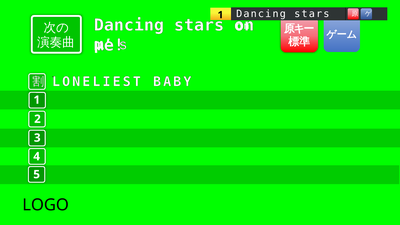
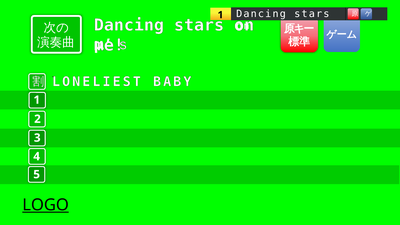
LOGO underline: none -> present (46, 205)
